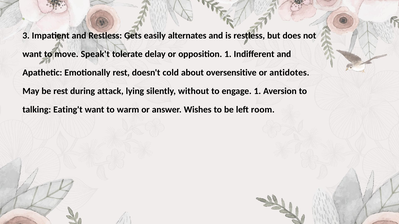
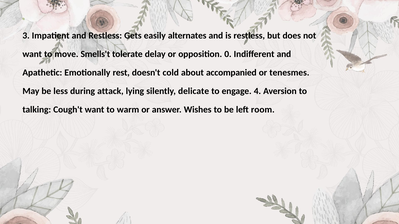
Speak't: Speak't -> Smells't (95, 54)
opposition 1: 1 -> 0 (228, 54)
oversensitive: oversensitive -> accompanied (231, 73)
antidotes: antidotes -> tenesmes (289, 73)
be rest: rest -> less (61, 91)
without: without -> delicate (194, 91)
engage 1: 1 -> 4 (257, 91)
Eating't: Eating't -> Cough't (68, 110)
